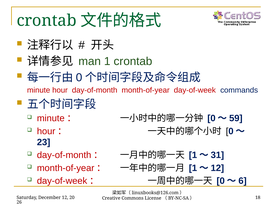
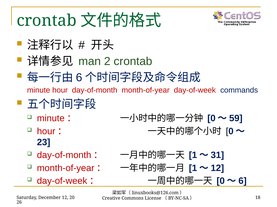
1: 1 -> 2 (107, 62)
0: 0 -> 6 (79, 78)
